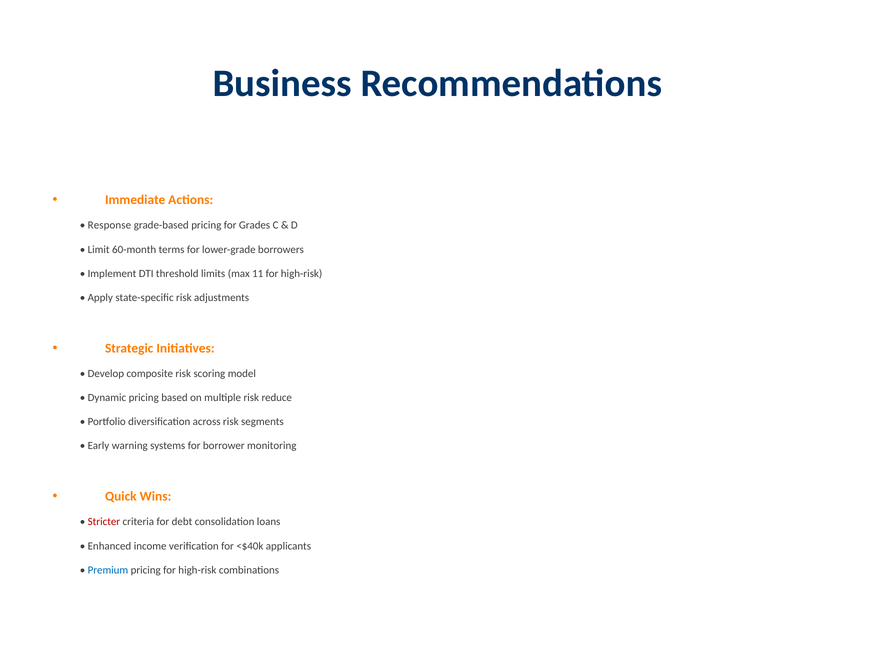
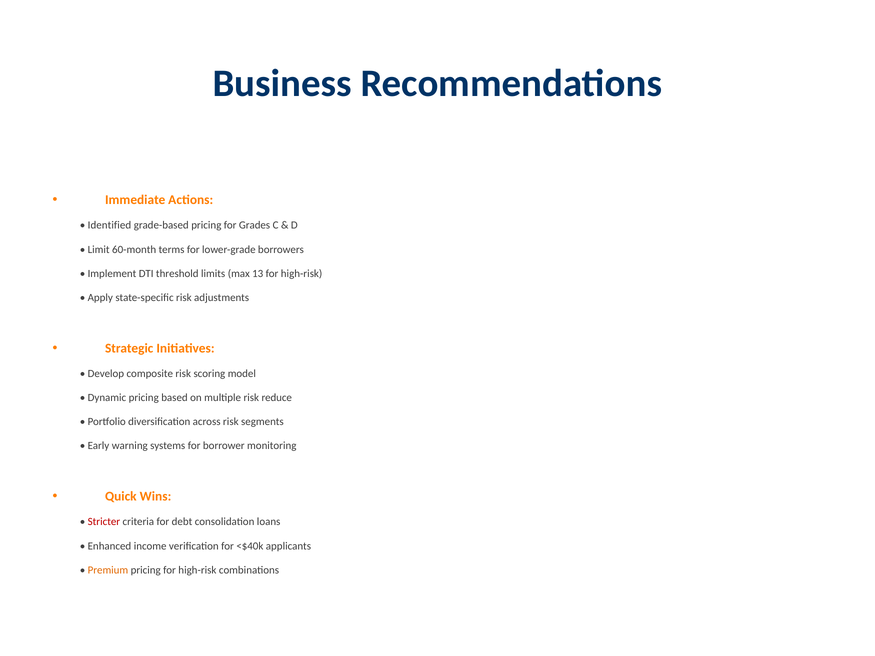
Response: Response -> Identified (109, 225)
11: 11 -> 13 (258, 274)
Premium colour: blue -> orange (108, 570)
